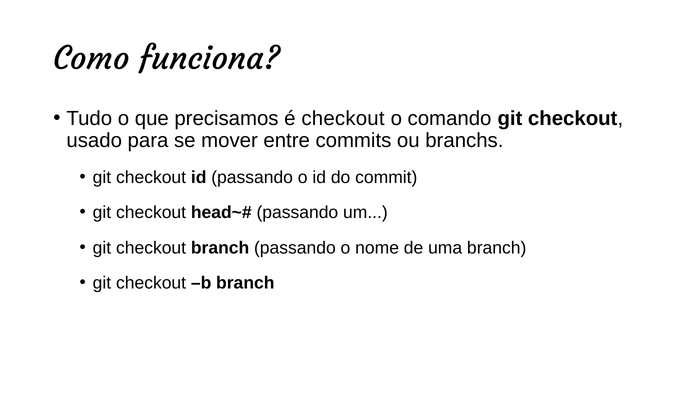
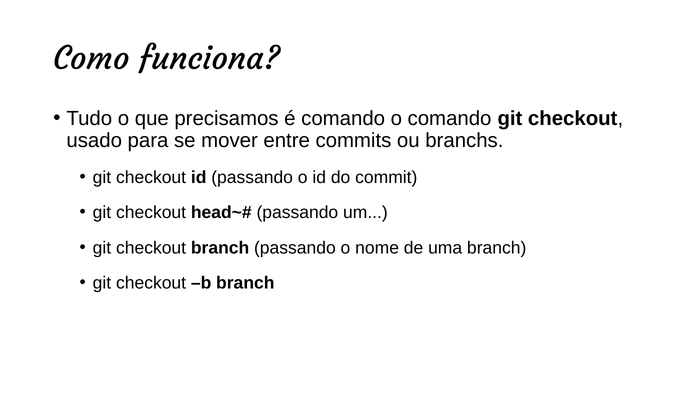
é checkout: checkout -> comando (343, 118)
